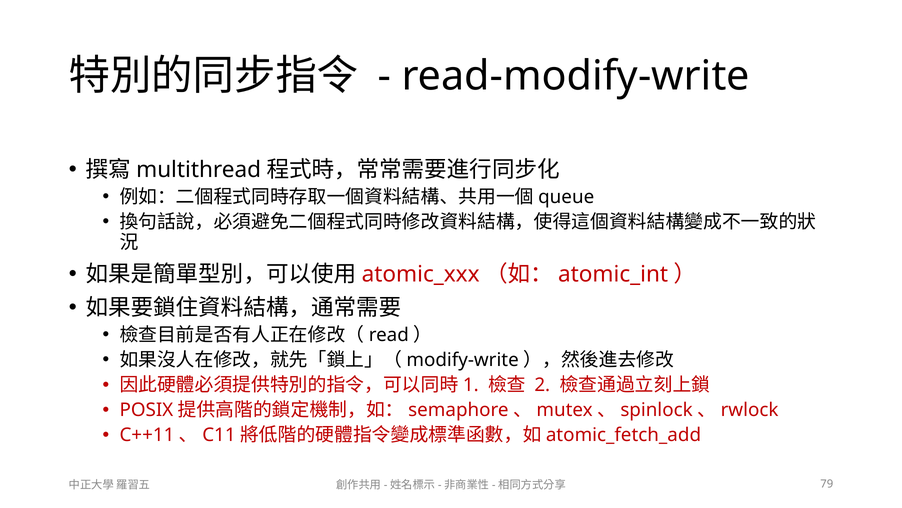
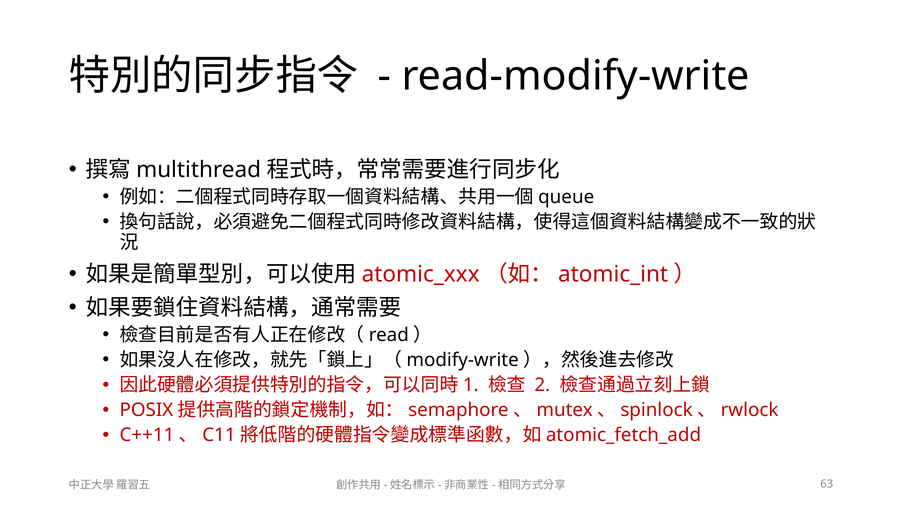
79: 79 -> 63 (827, 484)
